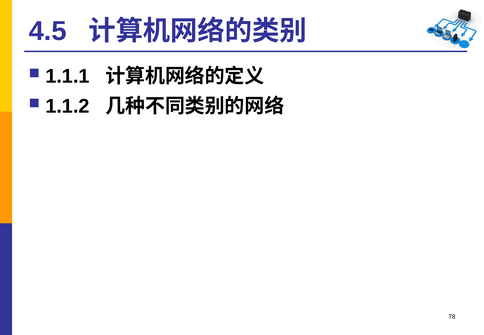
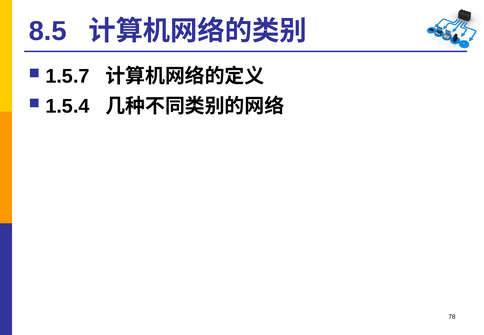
4.5: 4.5 -> 8.5 (48, 31)
1.1.1: 1.1.1 -> 1.5.7 (68, 76)
1.1.2: 1.1.2 -> 1.5.4 (68, 106)
